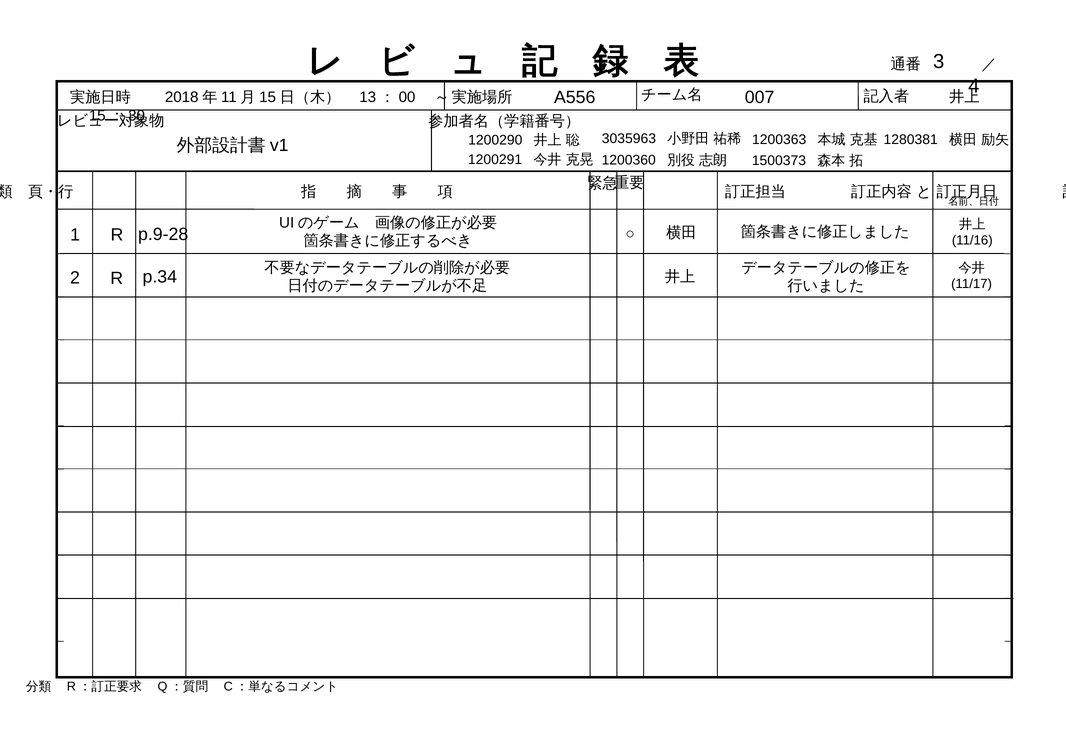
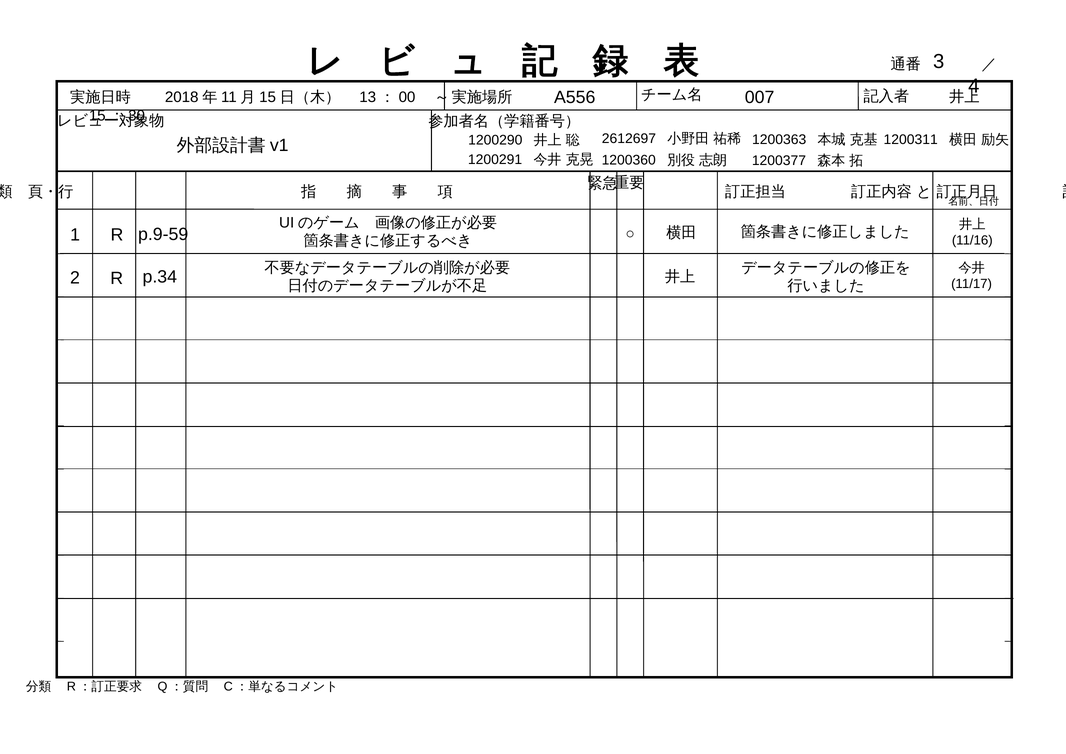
3035963: 3035963 -> 2612697 (629, 139)
1280381: 1280381 -> 1200311 (911, 139)
1500373: 1500373 -> 1200377 (779, 161)
p.9-28: p.9-28 -> p.9-59 (163, 234)
